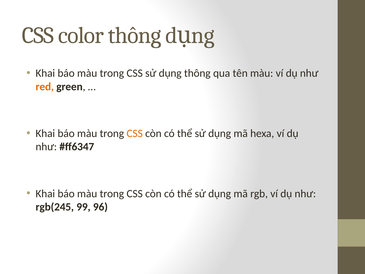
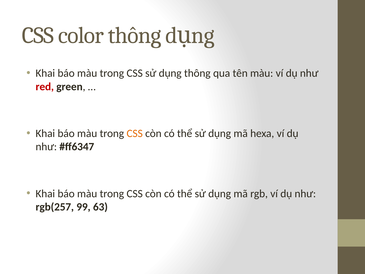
red colour: orange -> red (45, 87)
rgb(245: rgb(245 -> rgb(257 (55, 207)
96: 96 -> 63 (100, 207)
